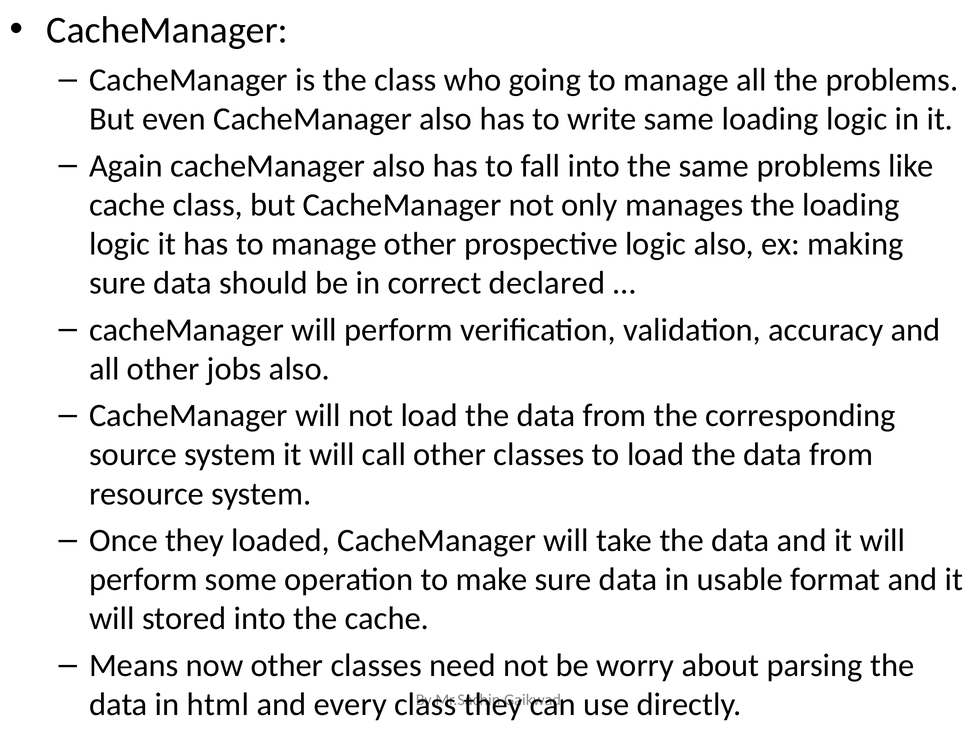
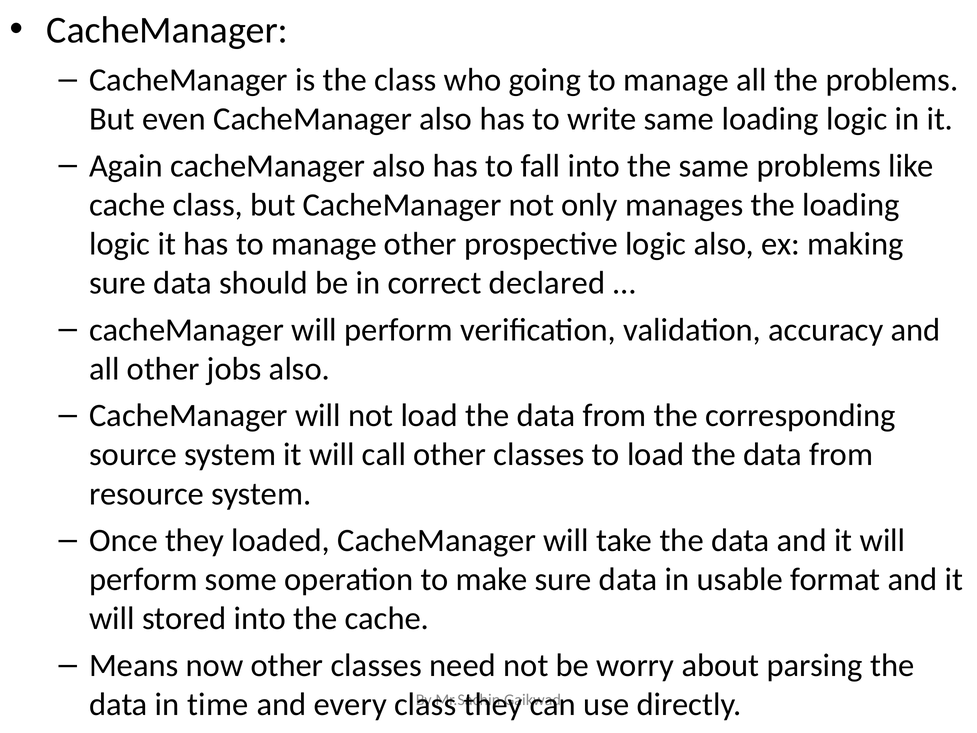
html: html -> time (218, 704)
